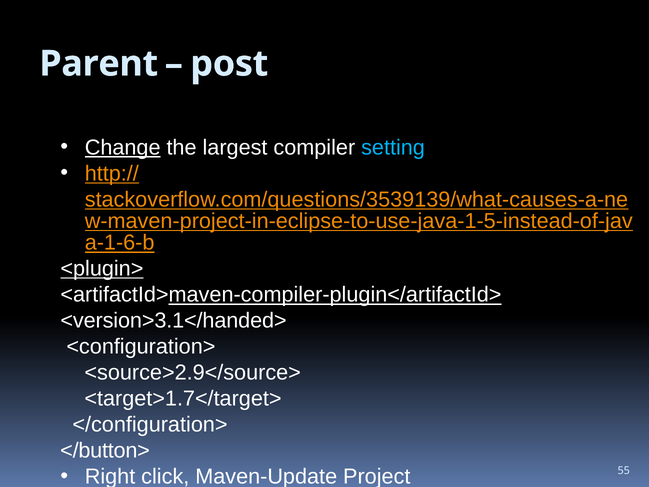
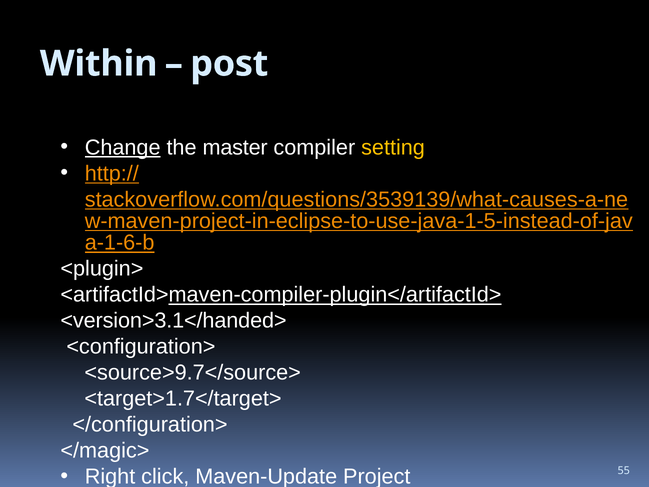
Parent: Parent -> Within (99, 64)
largest: largest -> master (235, 147)
setting colour: light blue -> yellow (393, 147)
<plugin> underline: present -> none (102, 269)
<source>2.9</source>: <source>2.9</source> -> <source>9.7</source> (193, 372)
</button>: </button> -> </magic> (105, 450)
